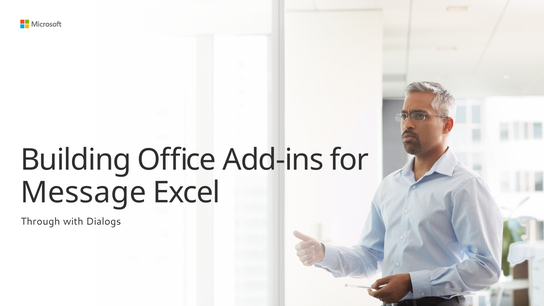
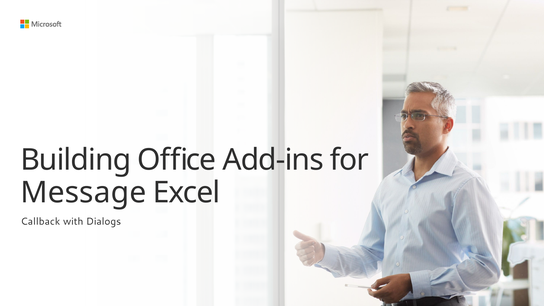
Through: Through -> Callback (40, 221)
